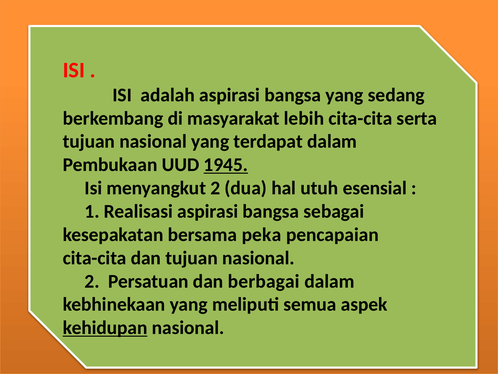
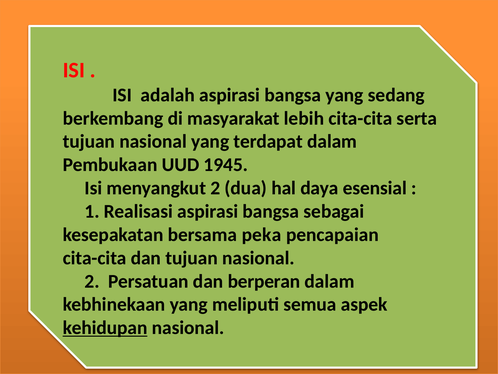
1945 underline: present -> none (226, 165)
utuh: utuh -> daya (319, 188)
berbagai: berbagai -> berperan (264, 281)
